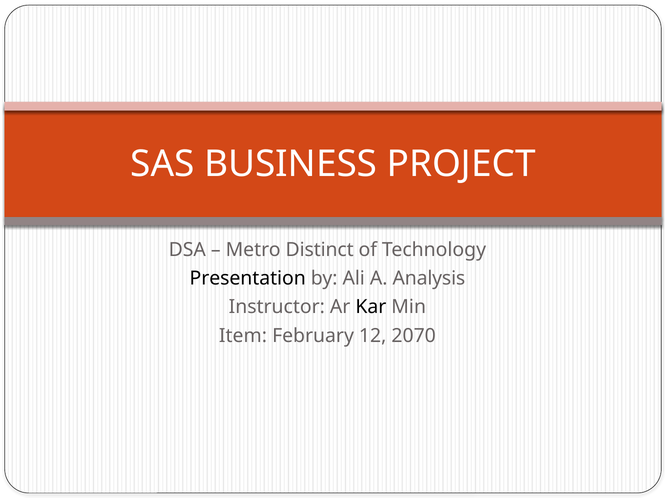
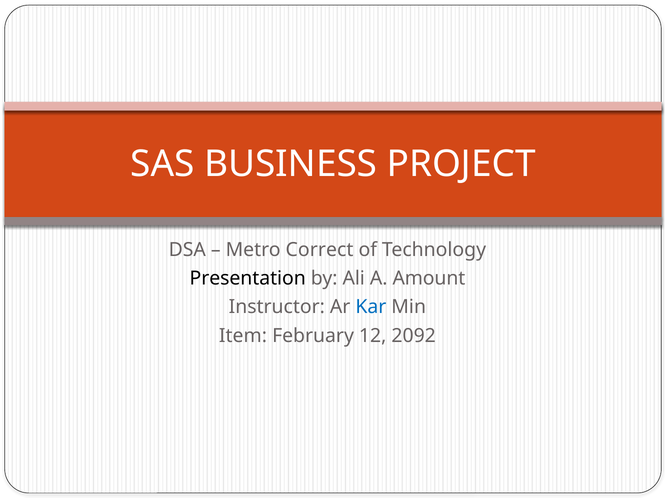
Distinct: Distinct -> Correct (320, 249)
Analysis: Analysis -> Amount (429, 278)
Kar colour: black -> blue (371, 307)
2070: 2070 -> 2092 (414, 335)
